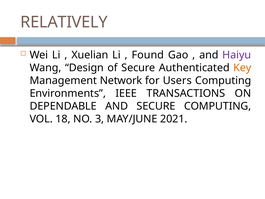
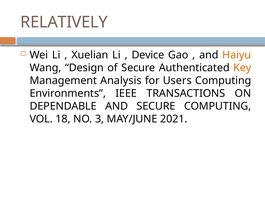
Found: Found -> Device (148, 55)
Haiyu colour: purple -> orange (237, 55)
Network: Network -> Analysis (121, 80)
